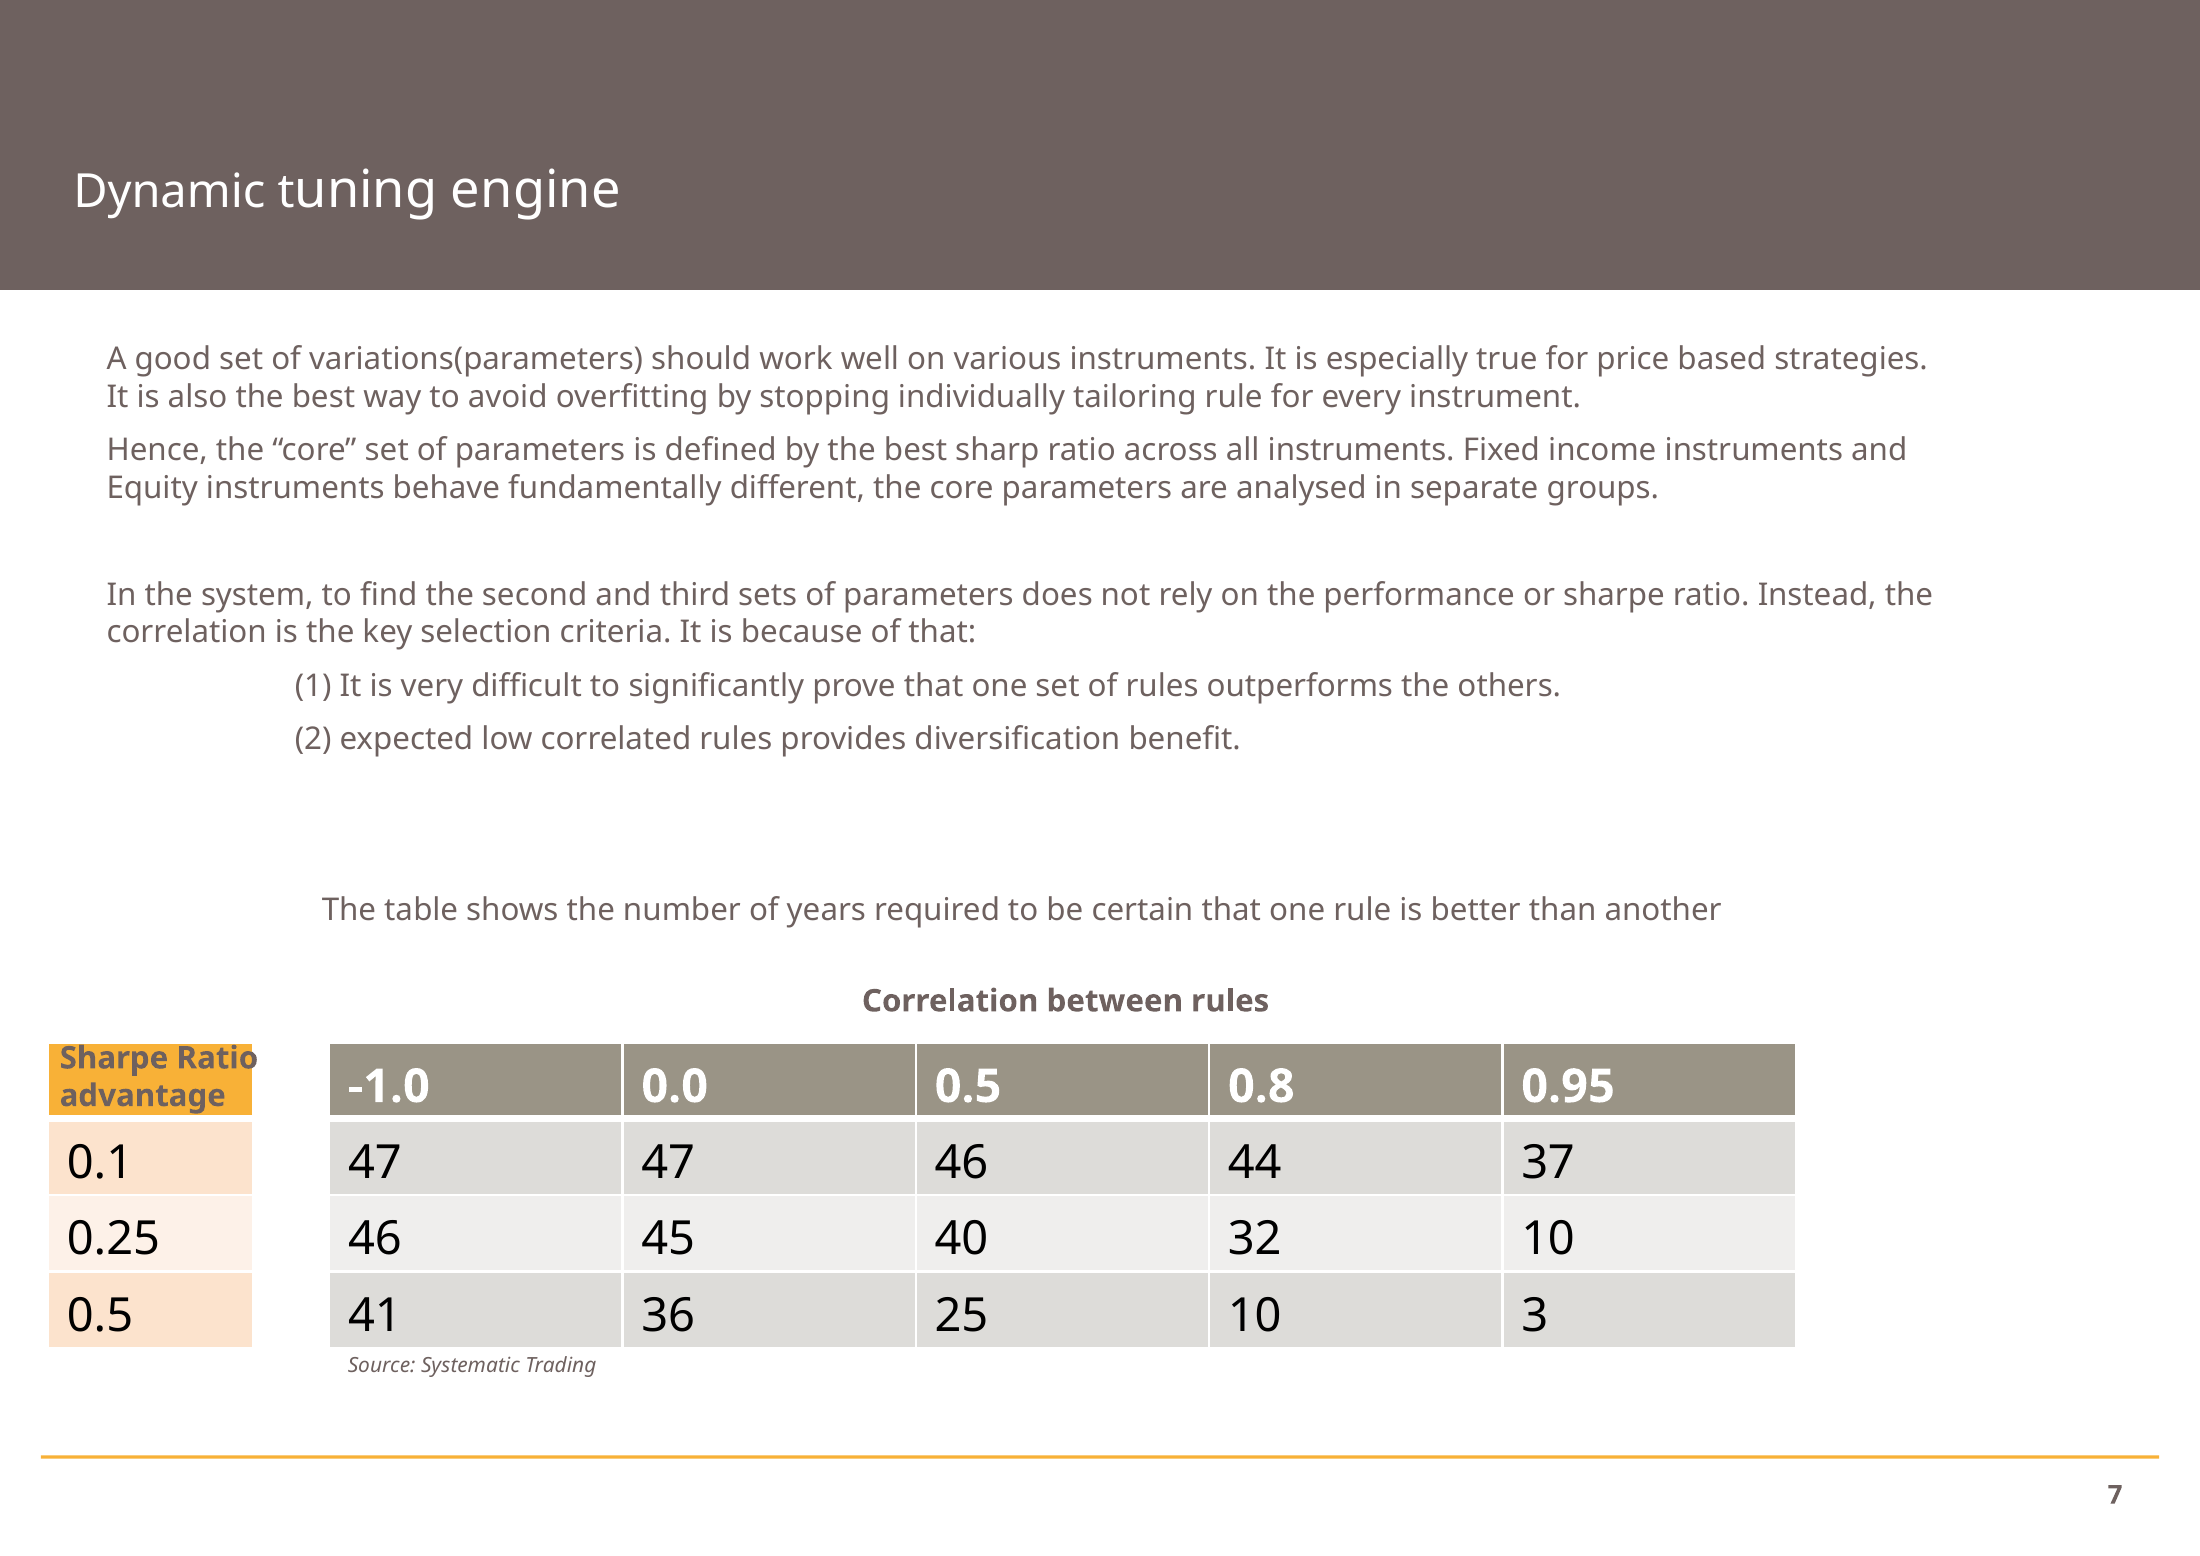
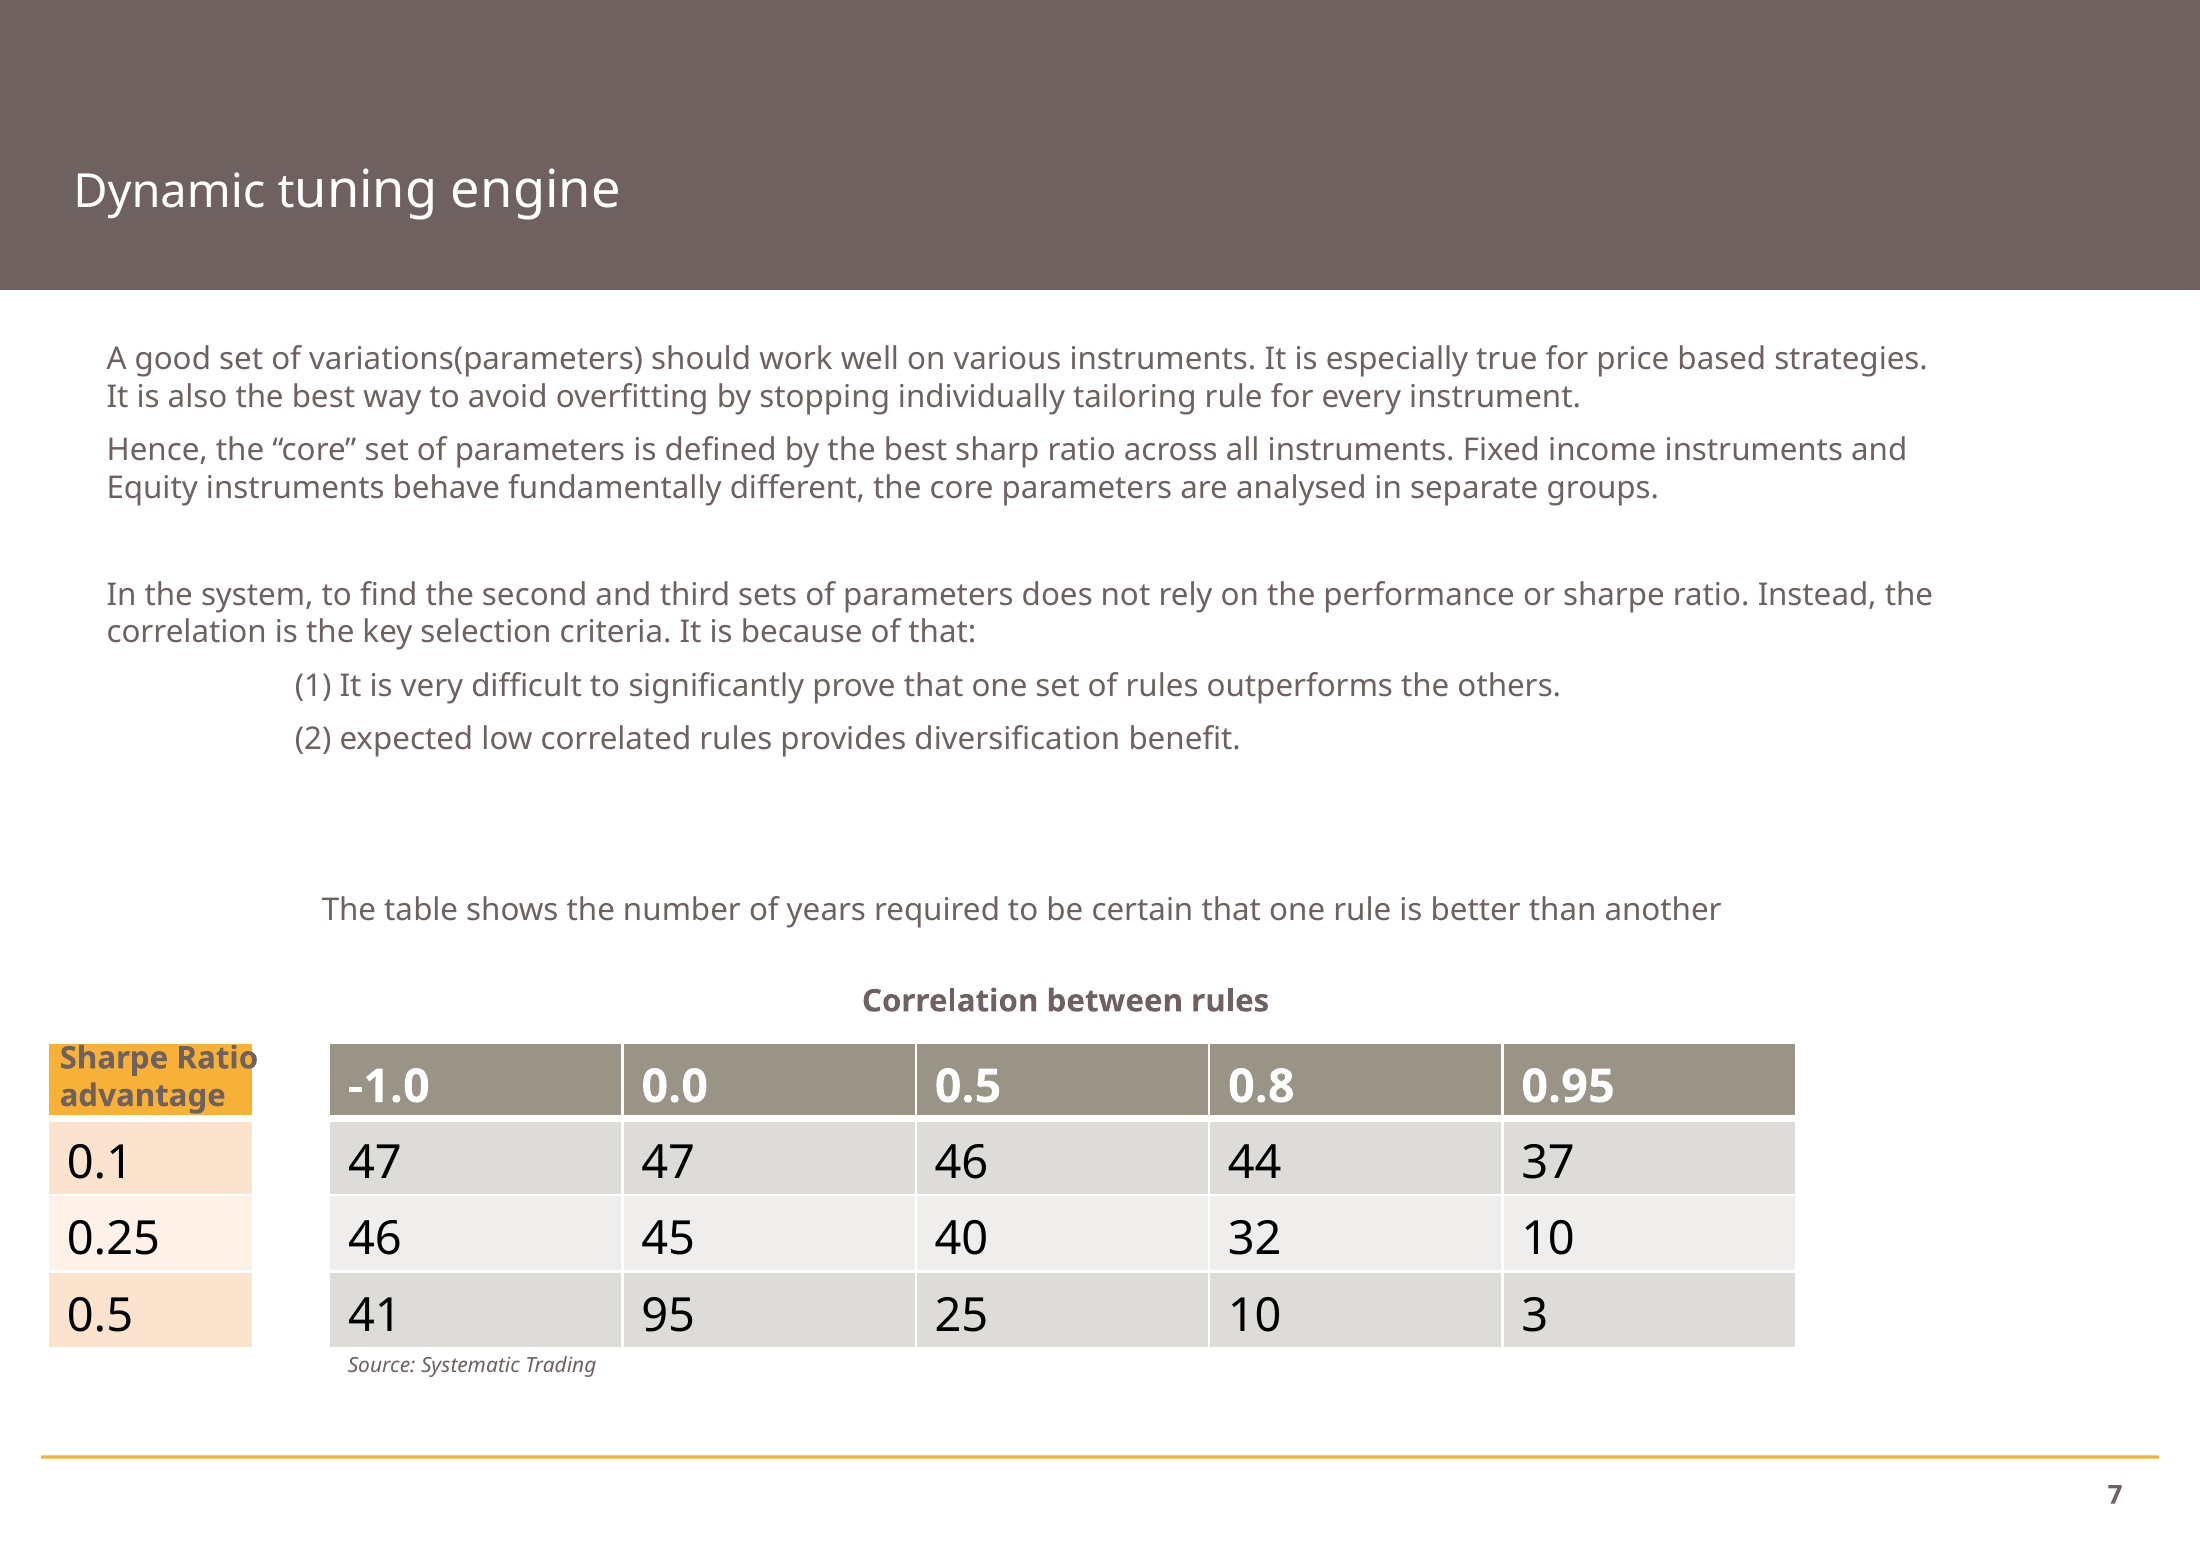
36: 36 -> 95 (668, 1315)
